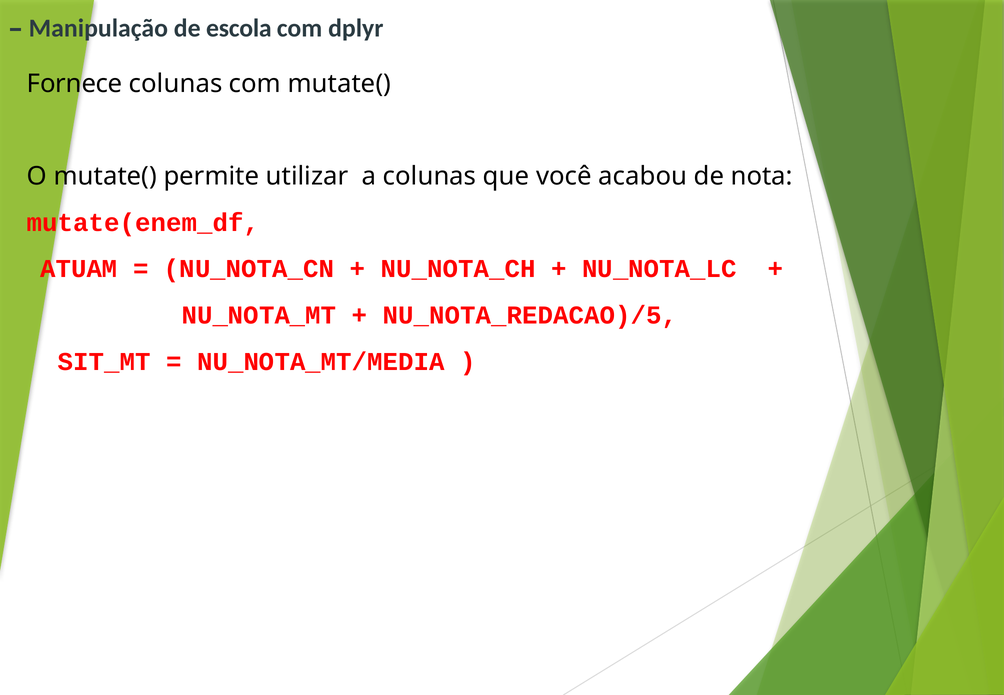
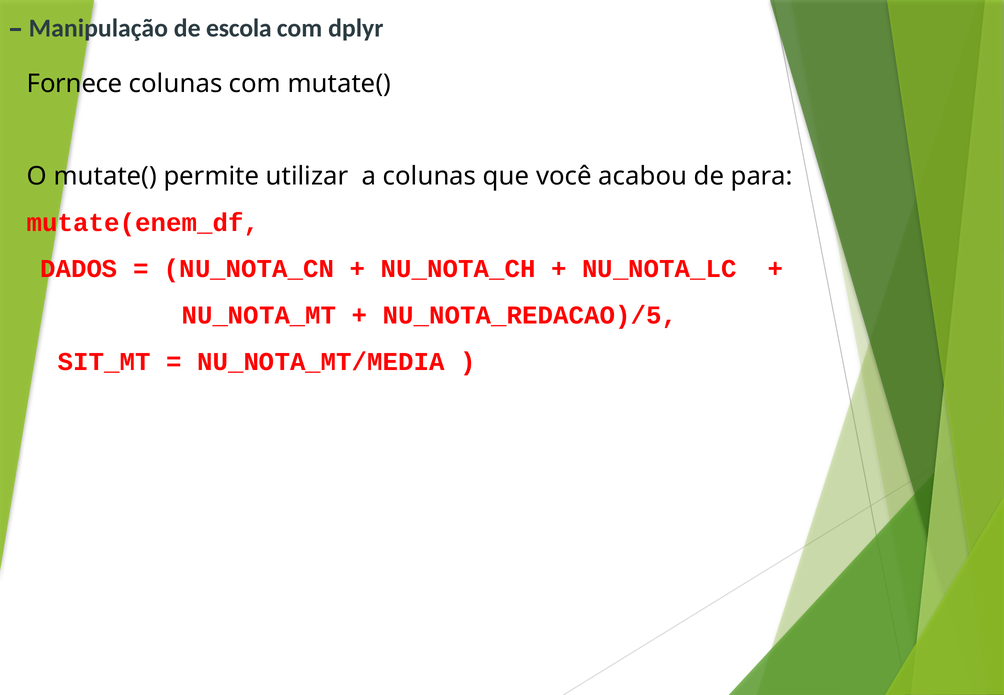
nota: nota -> para (762, 176)
ATUAM: ATUAM -> DADOS (79, 269)
